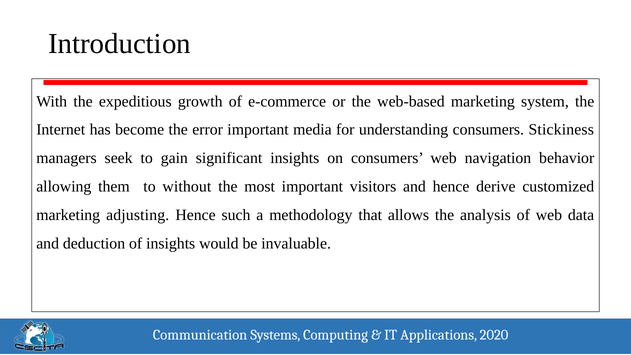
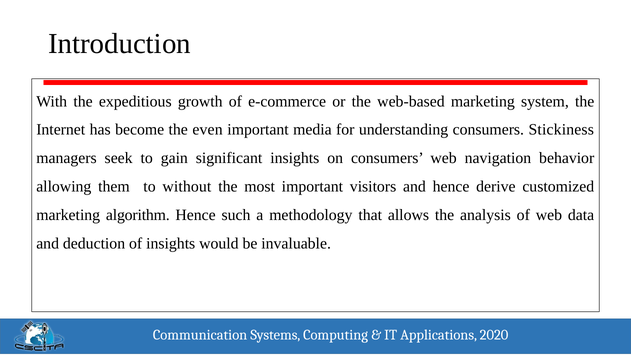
error: error -> even (208, 130)
adjusting: adjusting -> algorithm (138, 215)
